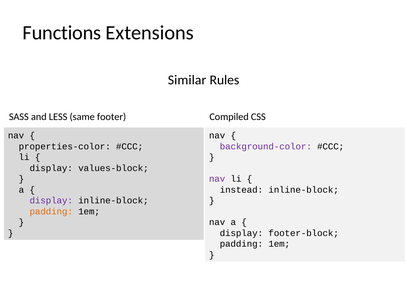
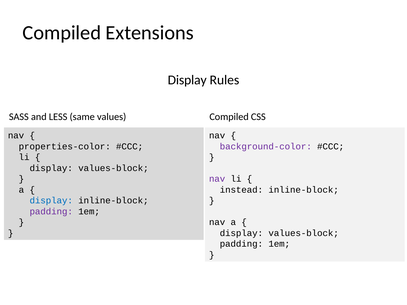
Functions: Functions -> Compiled (62, 33)
Similar: Similar -> Display (187, 80)
footer: footer -> values (112, 117)
display colour: purple -> blue (51, 201)
padding colour: orange -> purple (51, 212)
footer-block: footer-block -> values-block (304, 233)
